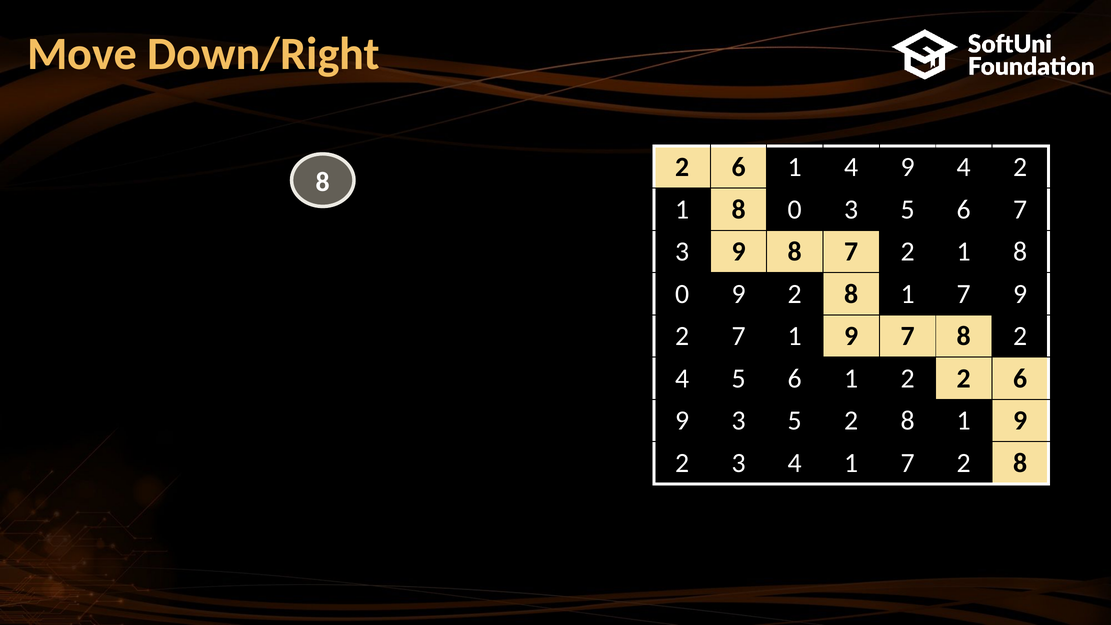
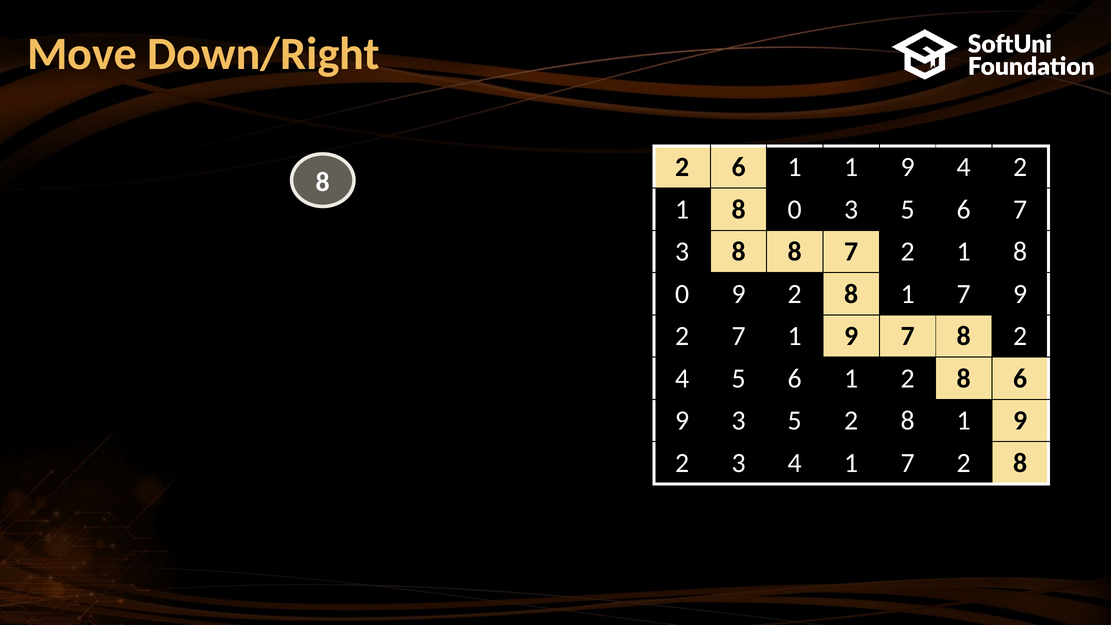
1 4: 4 -> 1 (851, 167)
3 9: 9 -> 8 (739, 252)
1 2 2: 2 -> 8 (964, 379)
